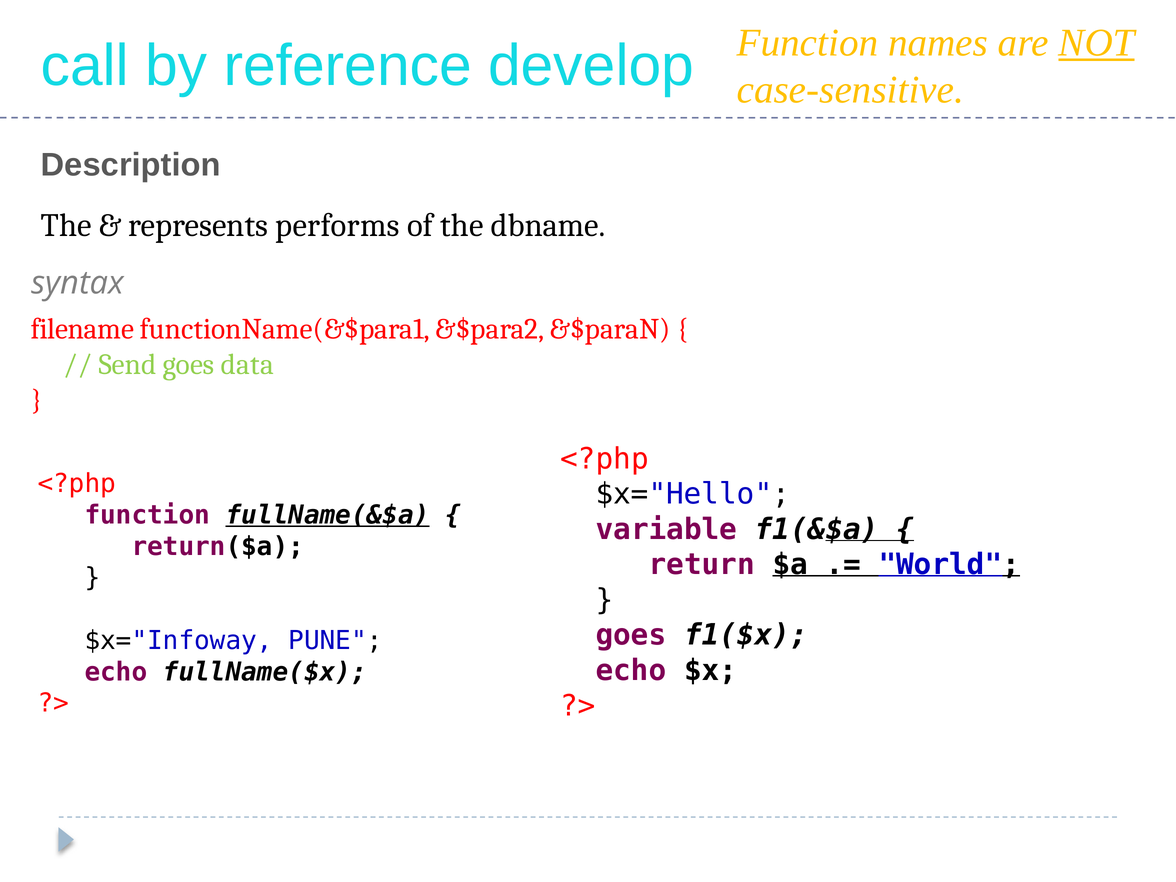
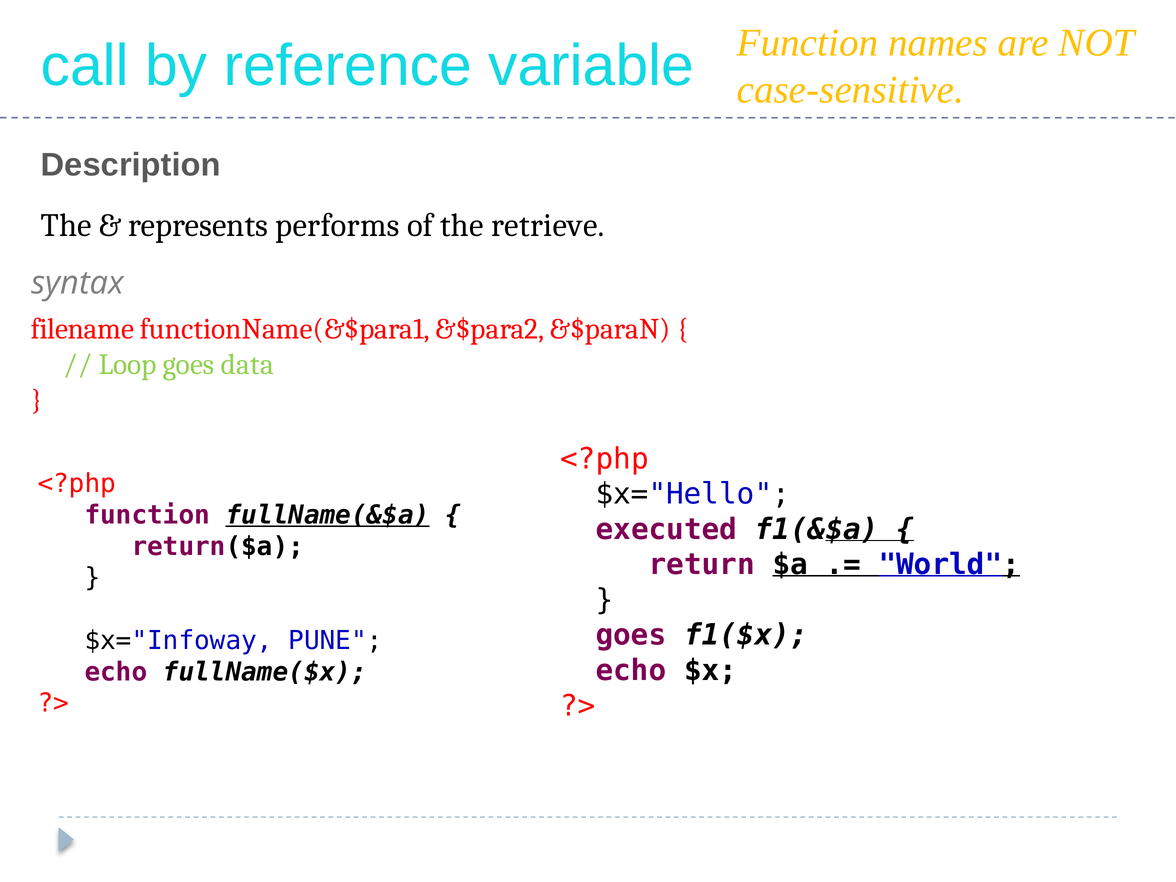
NOT underline: present -> none (1097, 43)
develop: develop -> variable (591, 66)
dbname: dbname -> retrieve (548, 225)
Send: Send -> Loop (128, 365)
variable: variable -> executed (666, 529)
